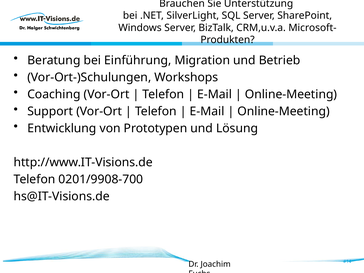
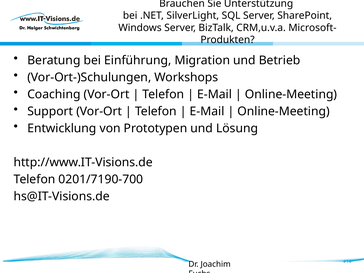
0201/9908-700: 0201/9908-700 -> 0201/7190-700 (101, 179)
